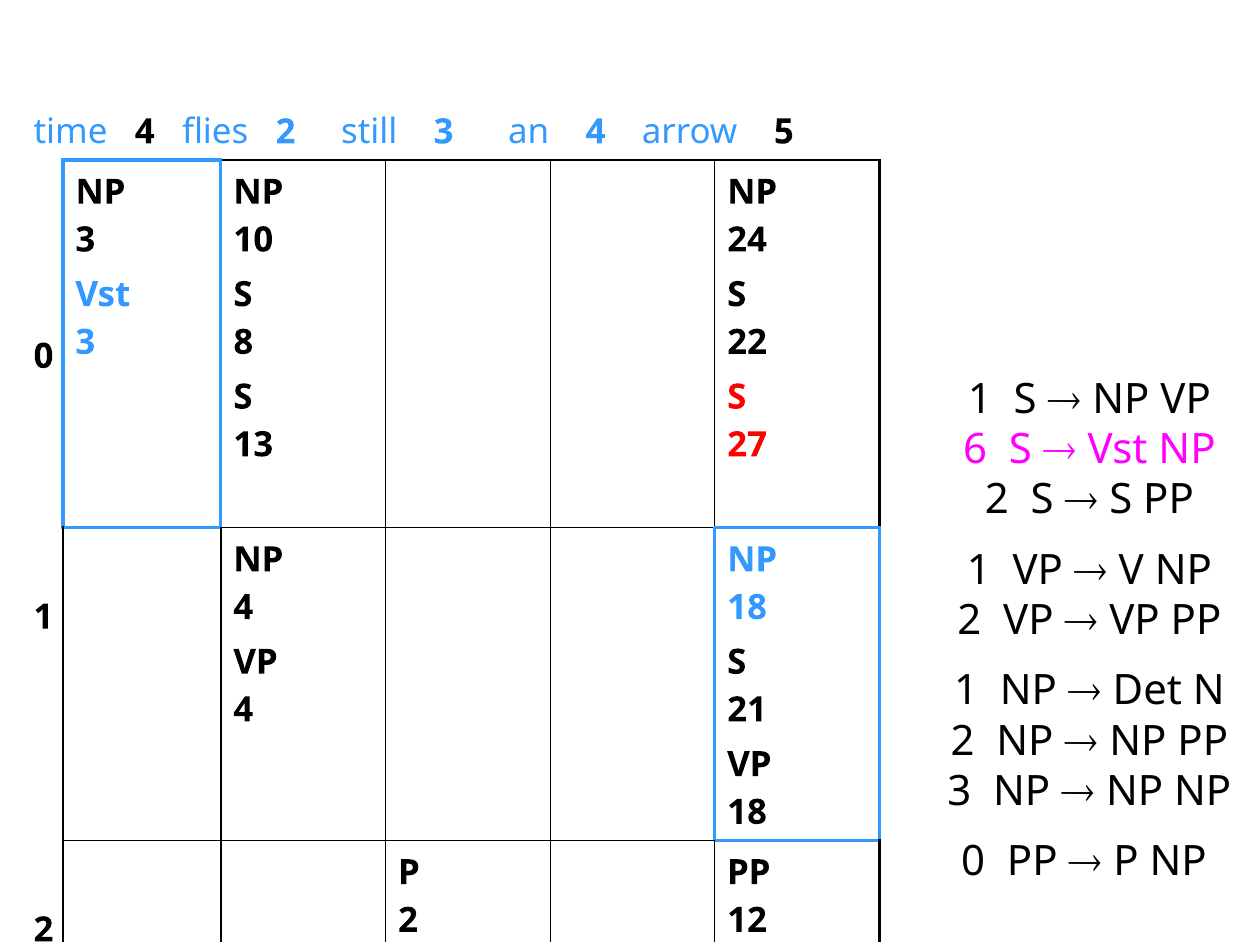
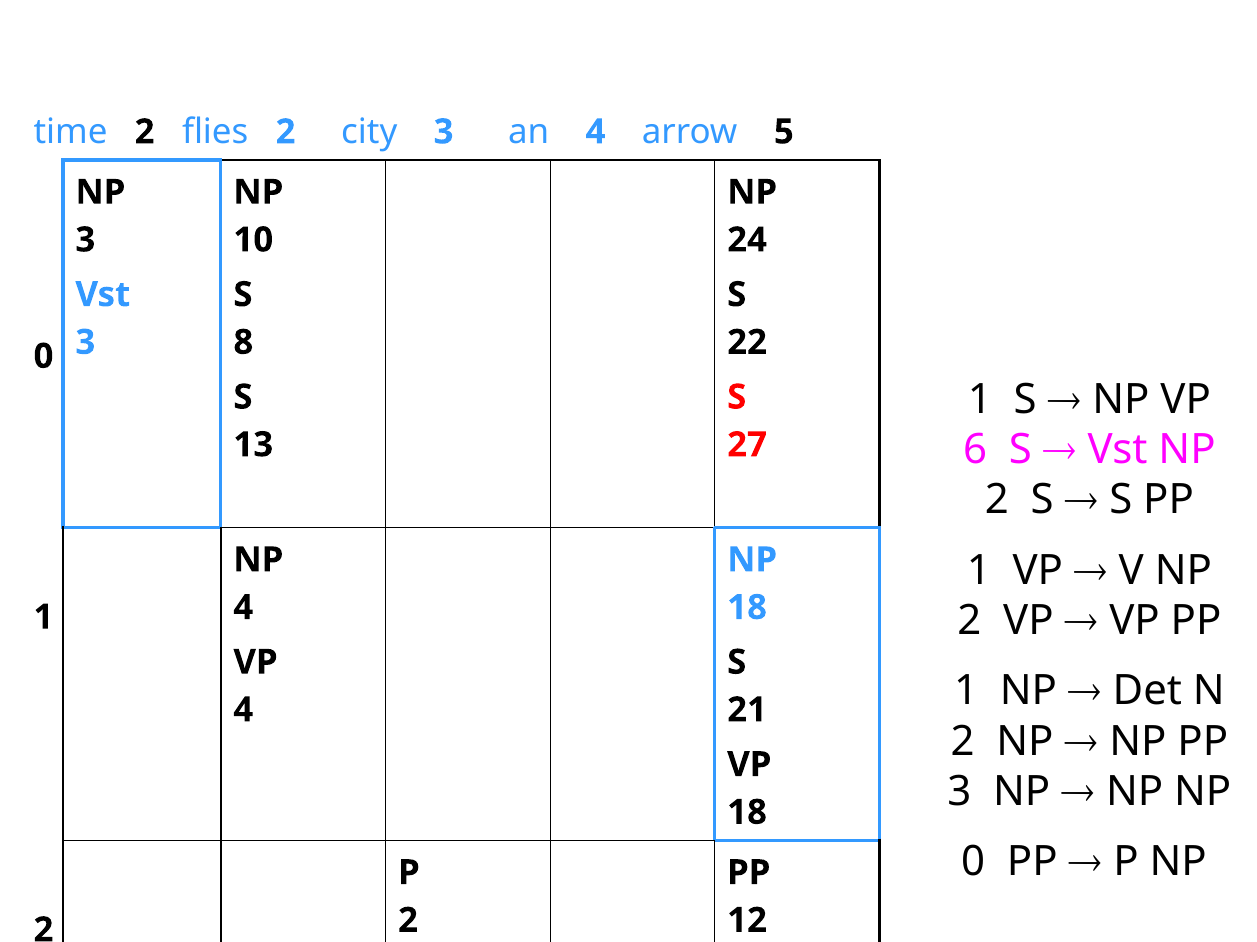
time 4: 4 -> 2 (145, 132)
still: still -> city (369, 132)
